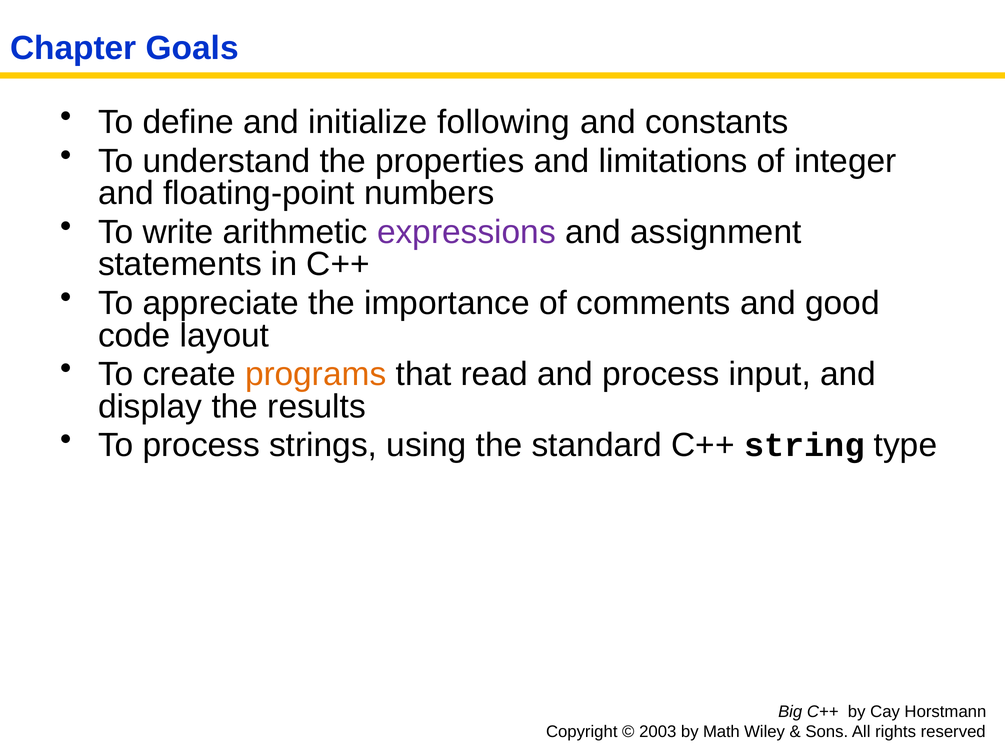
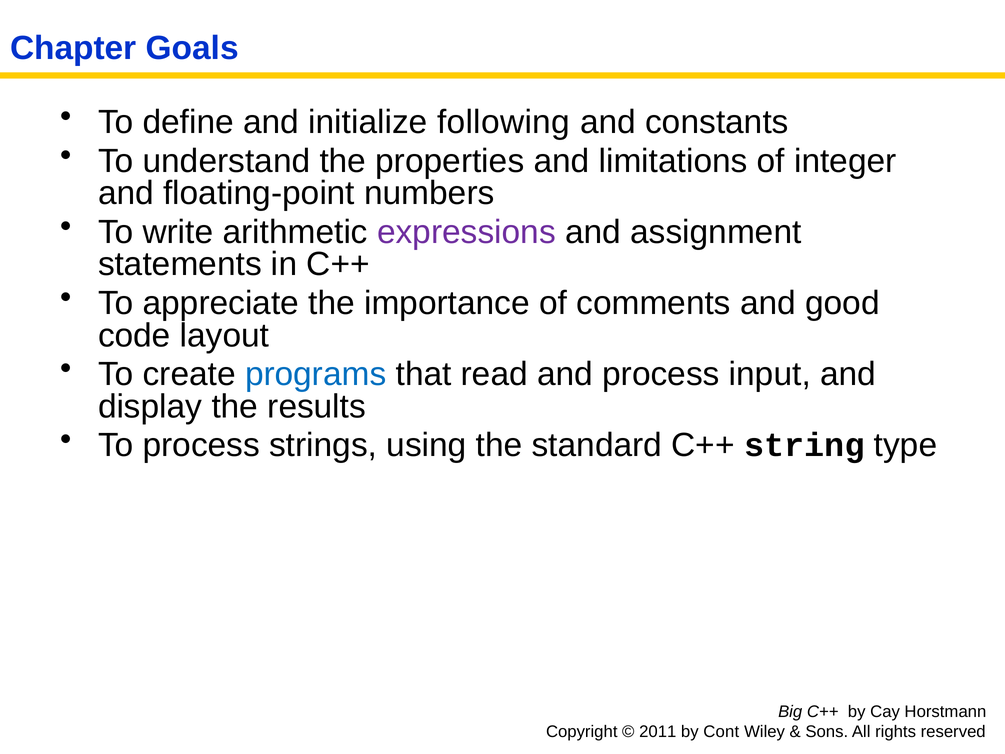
programs colour: orange -> blue (316, 374)
2003: 2003 -> 2011 (658, 731)
Math: Math -> Cont (721, 731)
